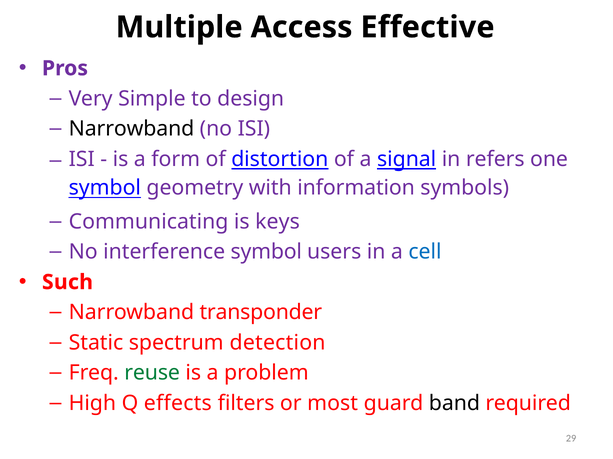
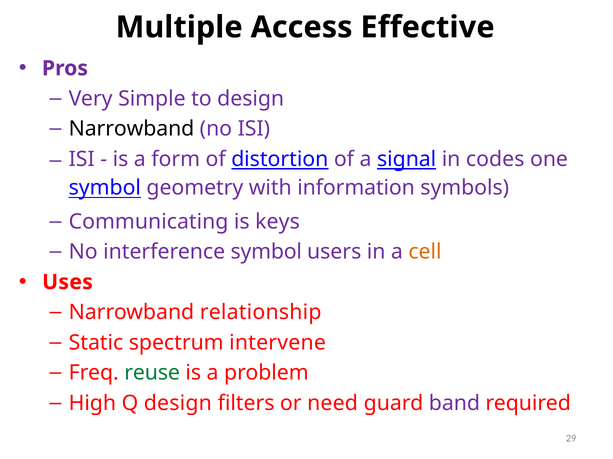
refers: refers -> codes (495, 159)
cell colour: blue -> orange (425, 252)
Such: Such -> Uses (67, 283)
transponder: transponder -> relationship (261, 313)
detection: detection -> intervene (278, 343)
Q effects: effects -> design (178, 404)
most: most -> need (333, 404)
band colour: black -> purple (454, 404)
